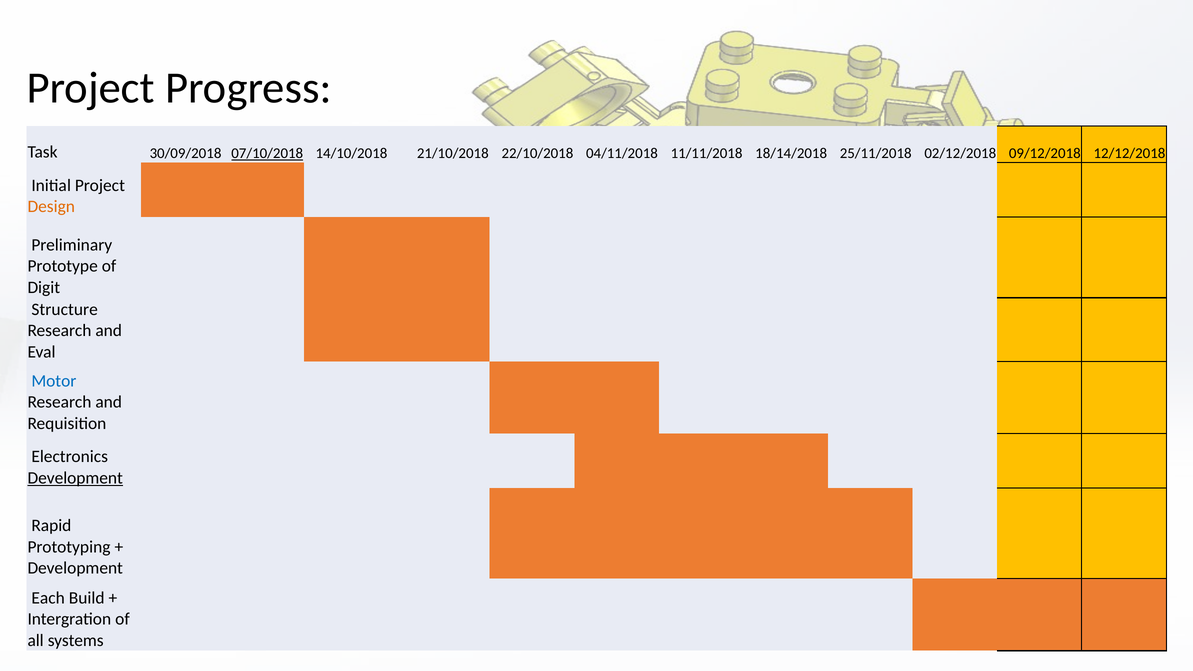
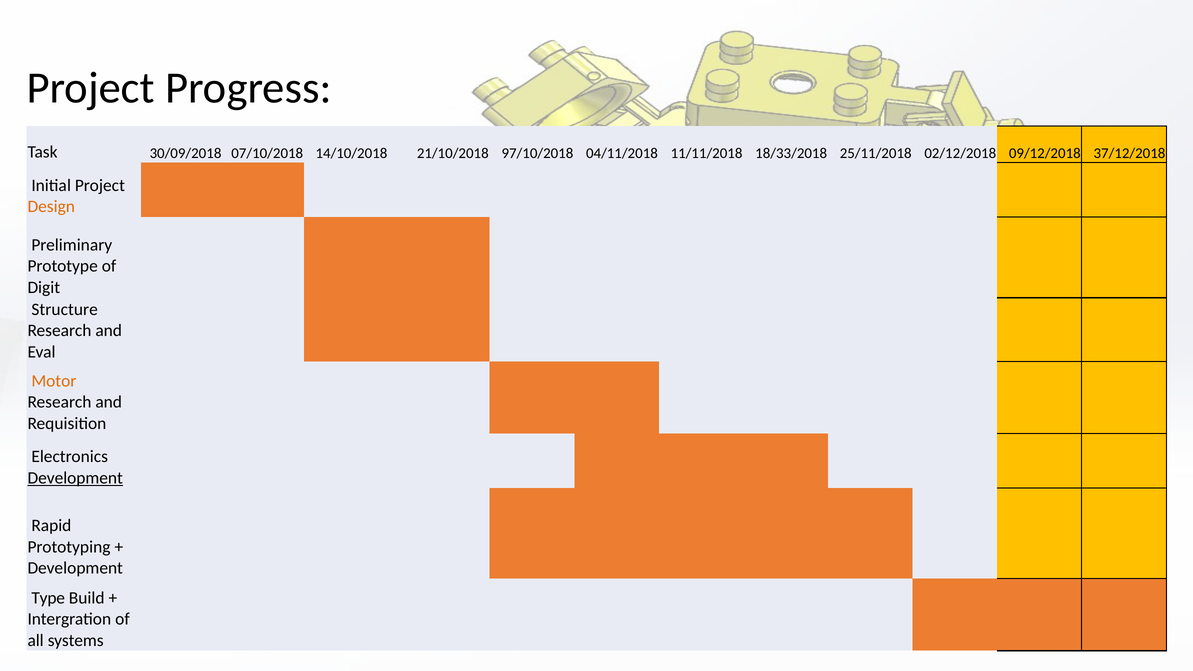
07/10/2018 underline: present -> none (267, 153)
22/10/2018: 22/10/2018 -> 97/10/2018 (537, 153)
18/14/2018: 18/14/2018 -> 18/33/2018 (791, 153)
12/12/2018: 12/12/2018 -> 37/12/2018 (1129, 153)
Motor colour: blue -> orange (54, 381)
Each: Each -> Type (48, 598)
